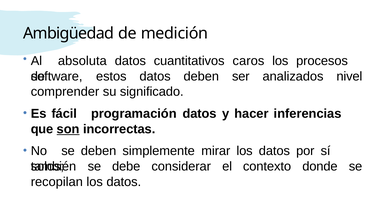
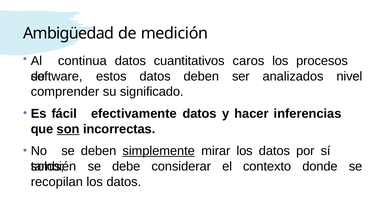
absoluta: absoluta -> continua (82, 61)
programación: programación -> efectivamente (134, 113)
simplemente underline: none -> present (159, 151)
